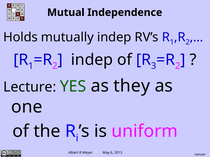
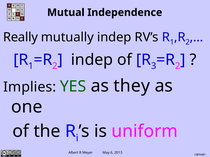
Holds: Holds -> Really (20, 37)
Lecture: Lecture -> Implies (30, 87)
